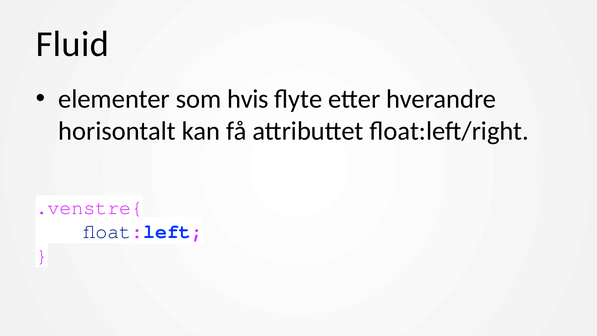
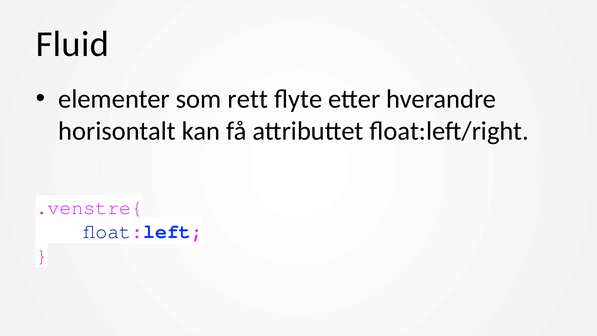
hvis: hvis -> rett (248, 99)
